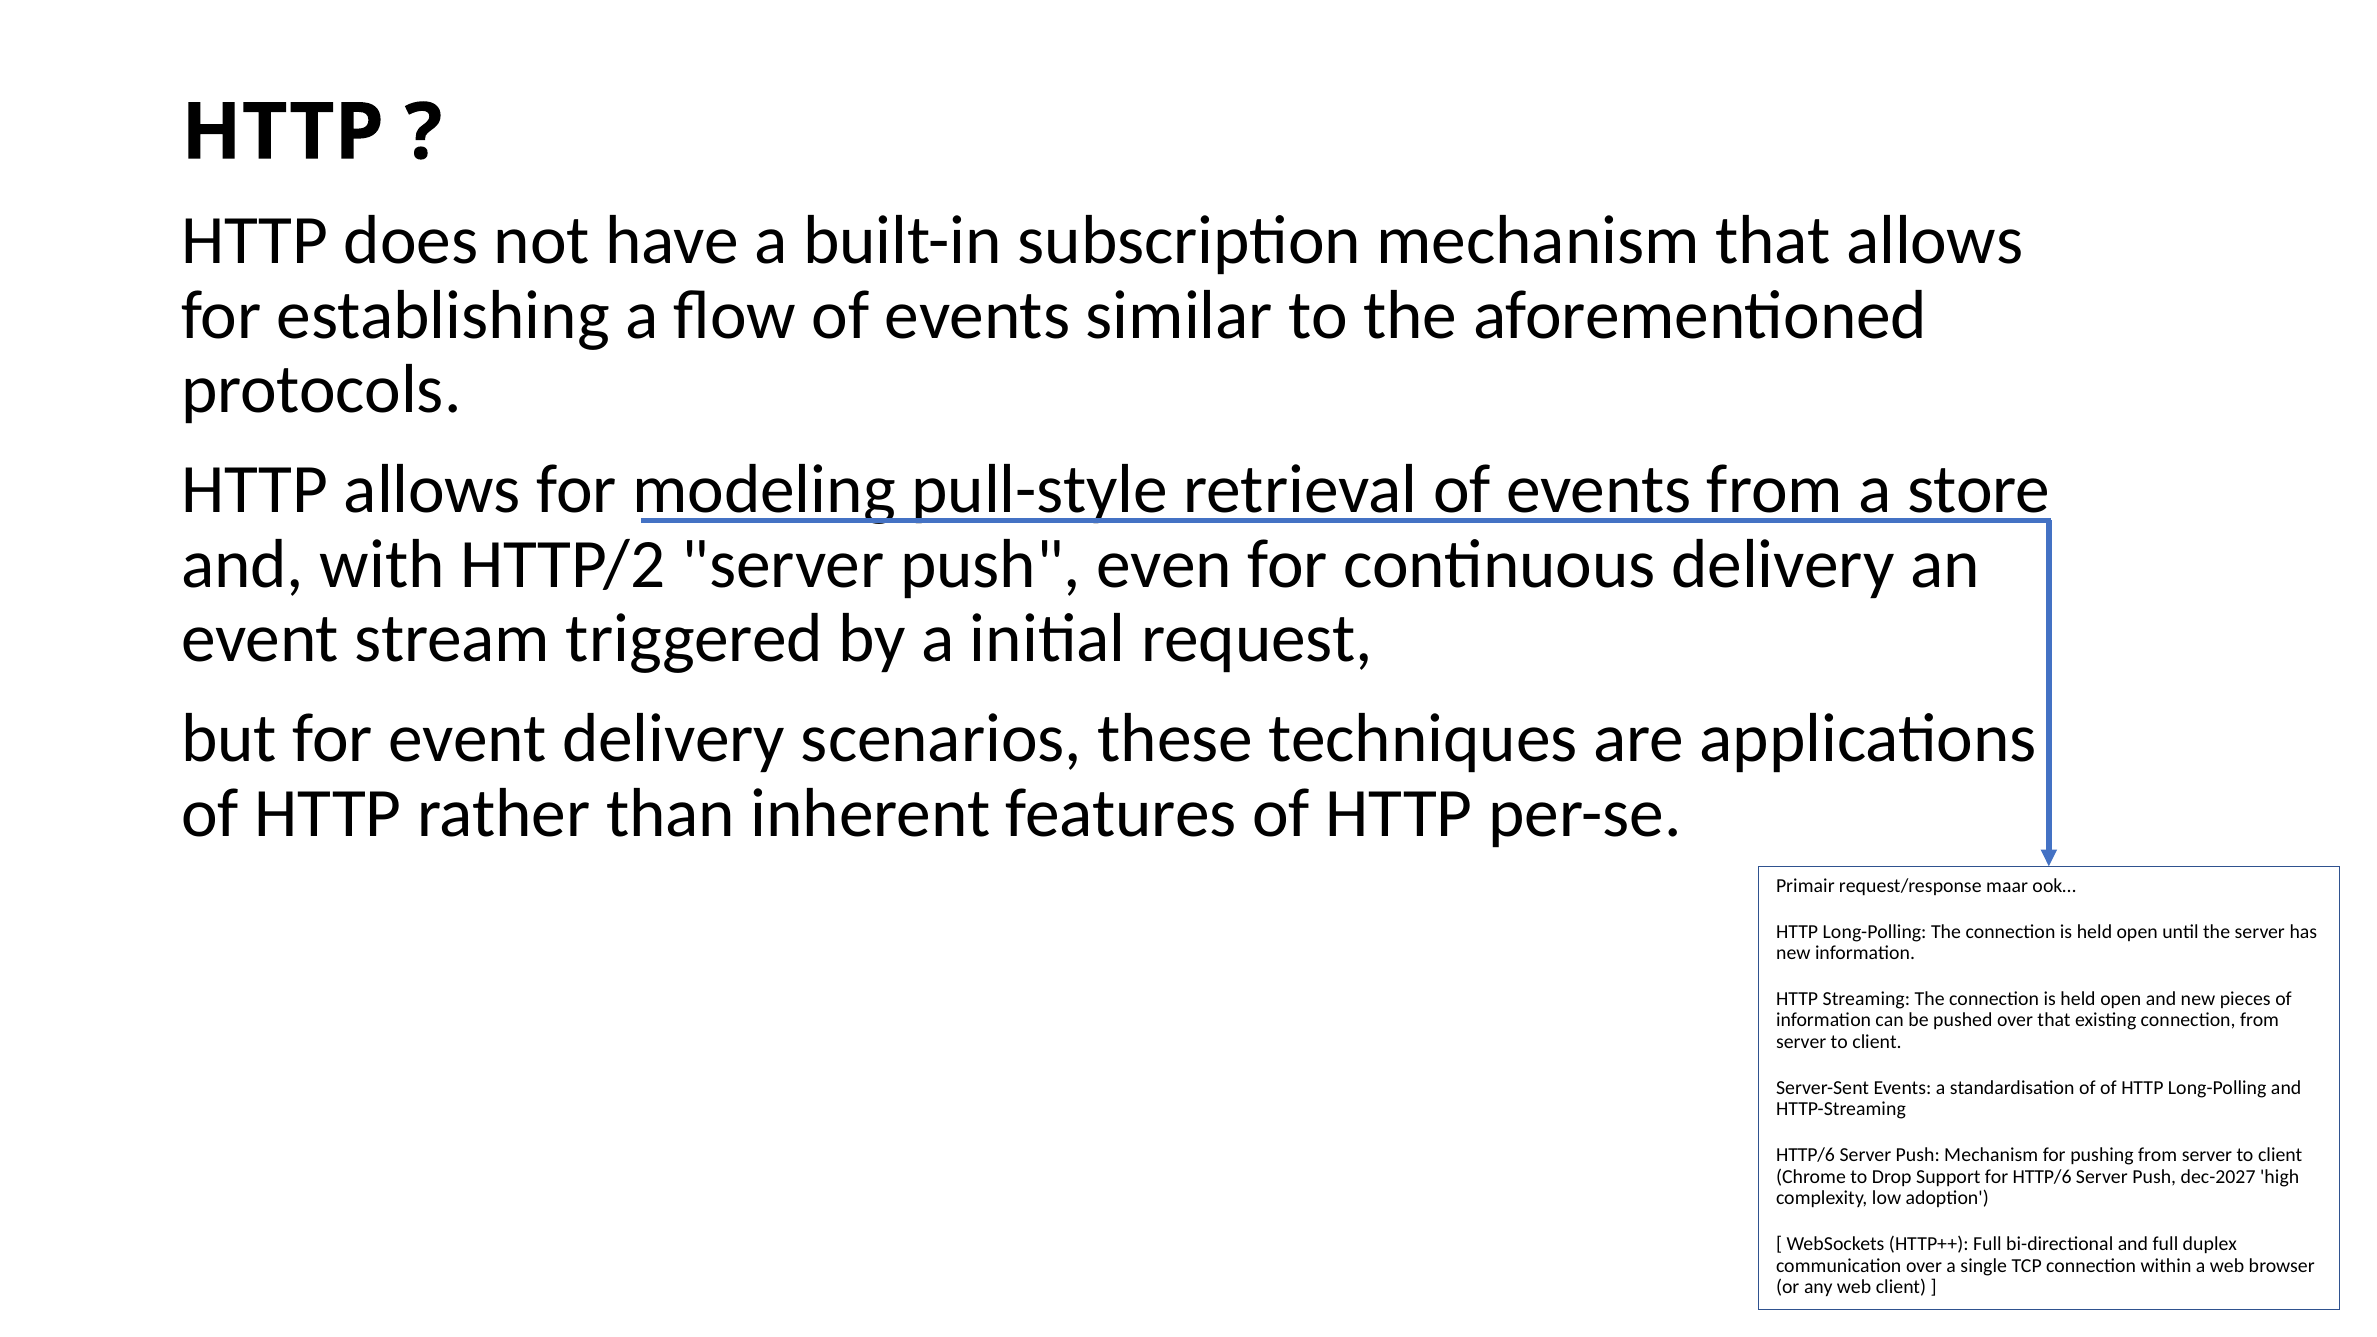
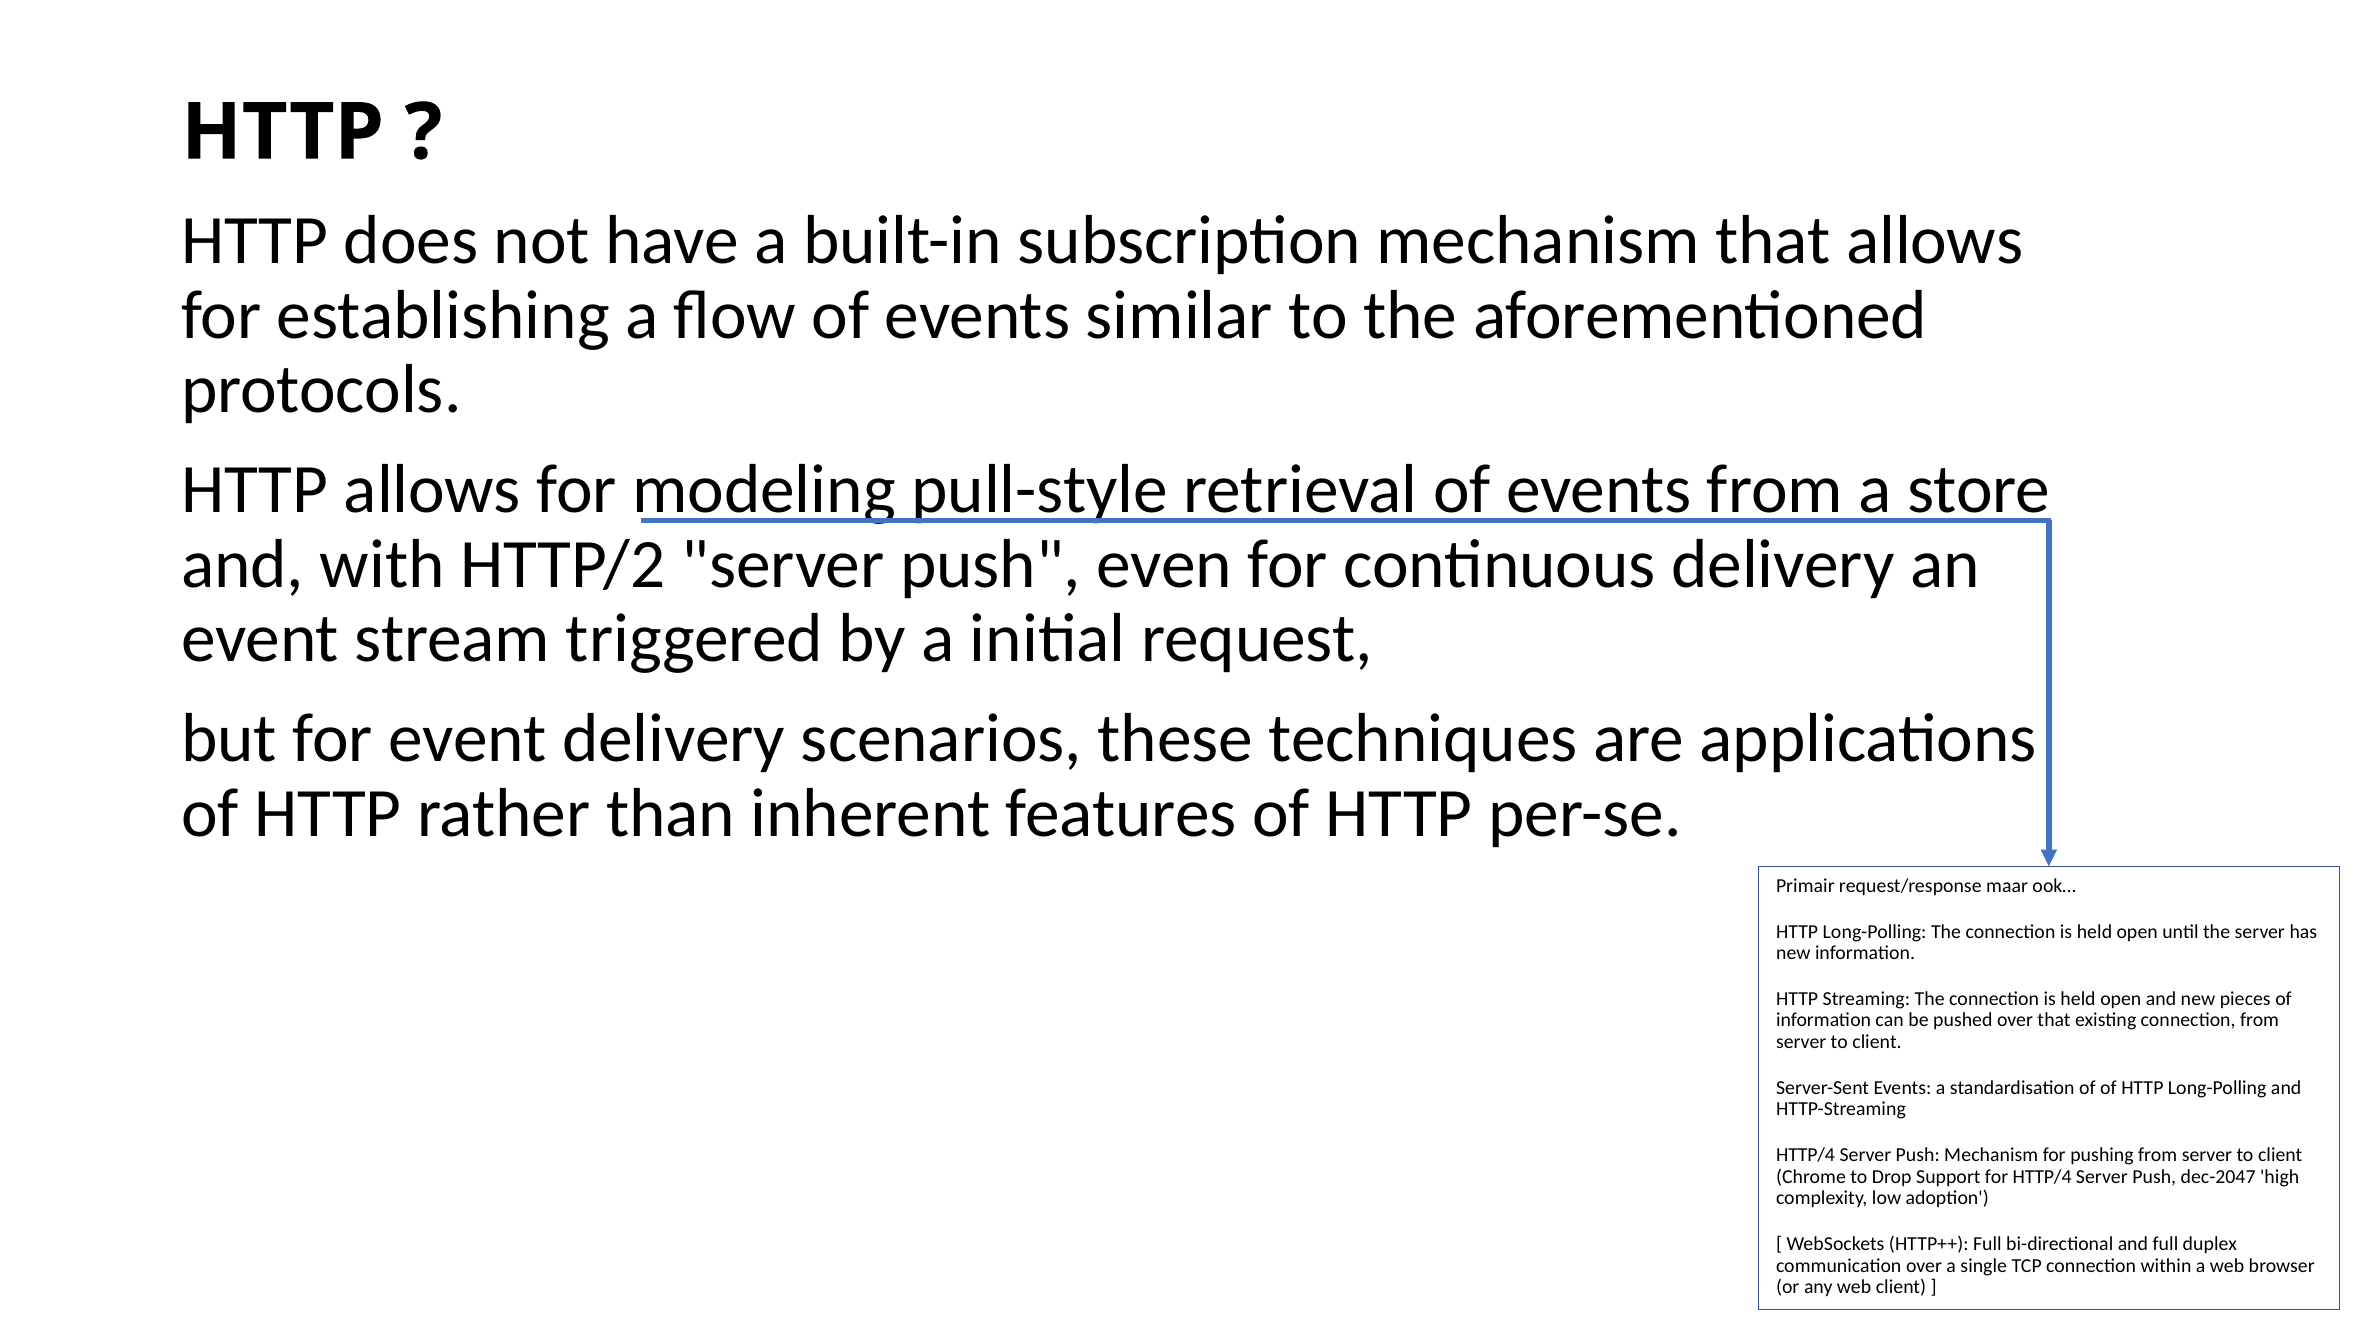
HTTP/6: HTTP/6 -> HTTP/4 (1806, 1155)
for HTTP/6: HTTP/6 -> HTTP/4 (2042, 1177)
dec-2027: dec-2027 -> dec-2047 (2218, 1177)
